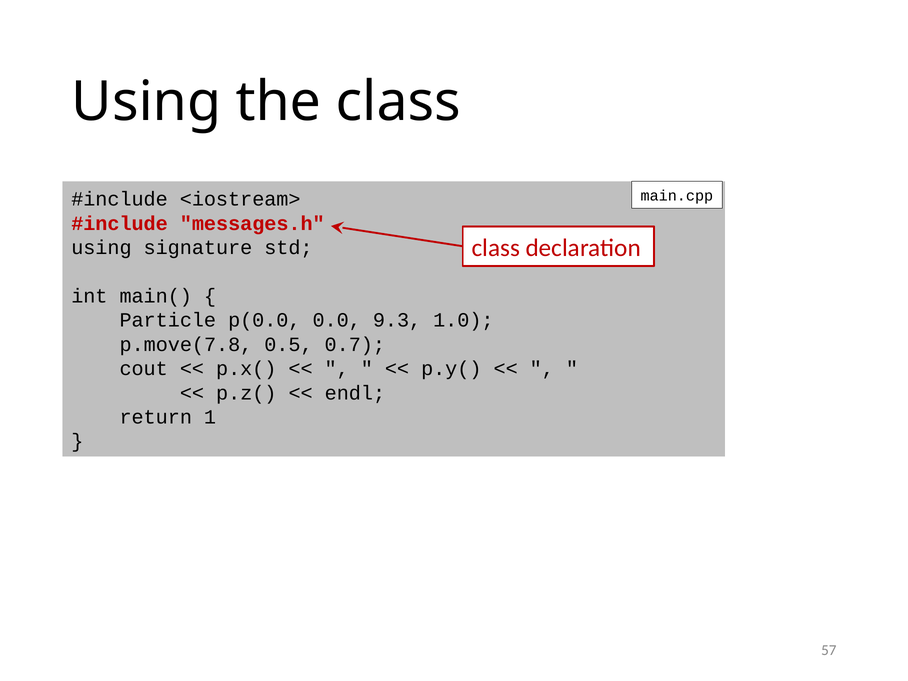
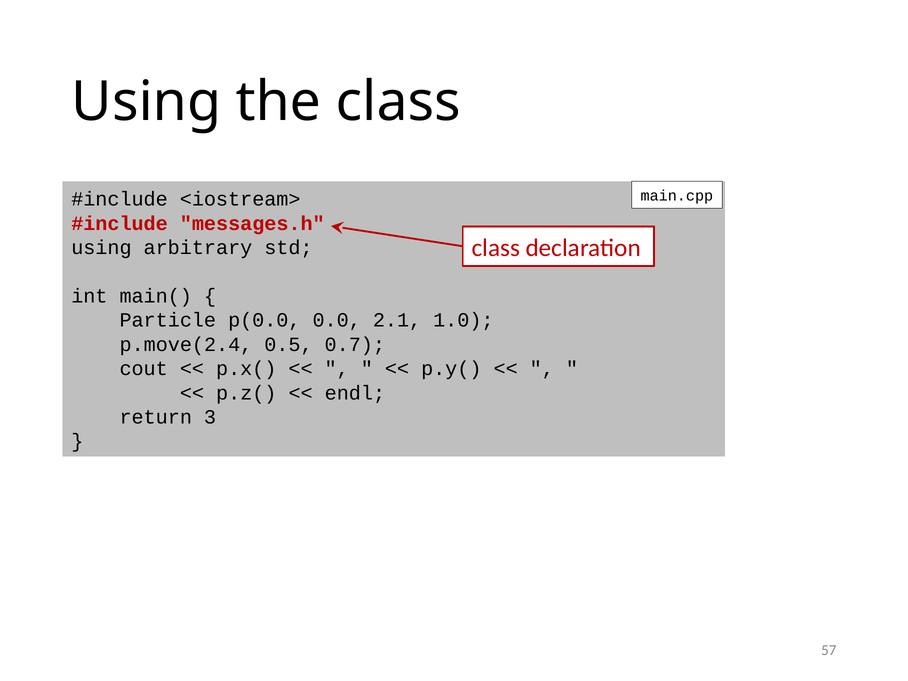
signature: signature -> arbitrary (198, 248)
9.3: 9.3 -> 2.1 (397, 320)
p.move(7.8: p.move(7.8 -> p.move(2.4 (186, 344)
1: 1 -> 3 (210, 417)
